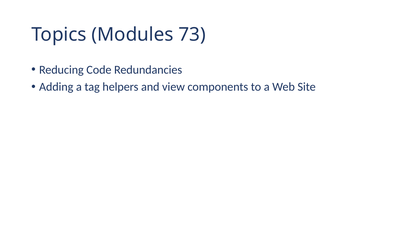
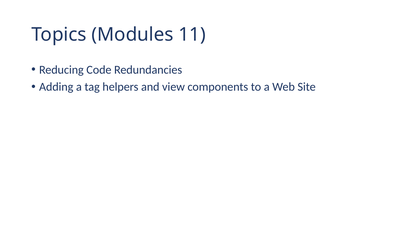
73: 73 -> 11 (192, 35)
